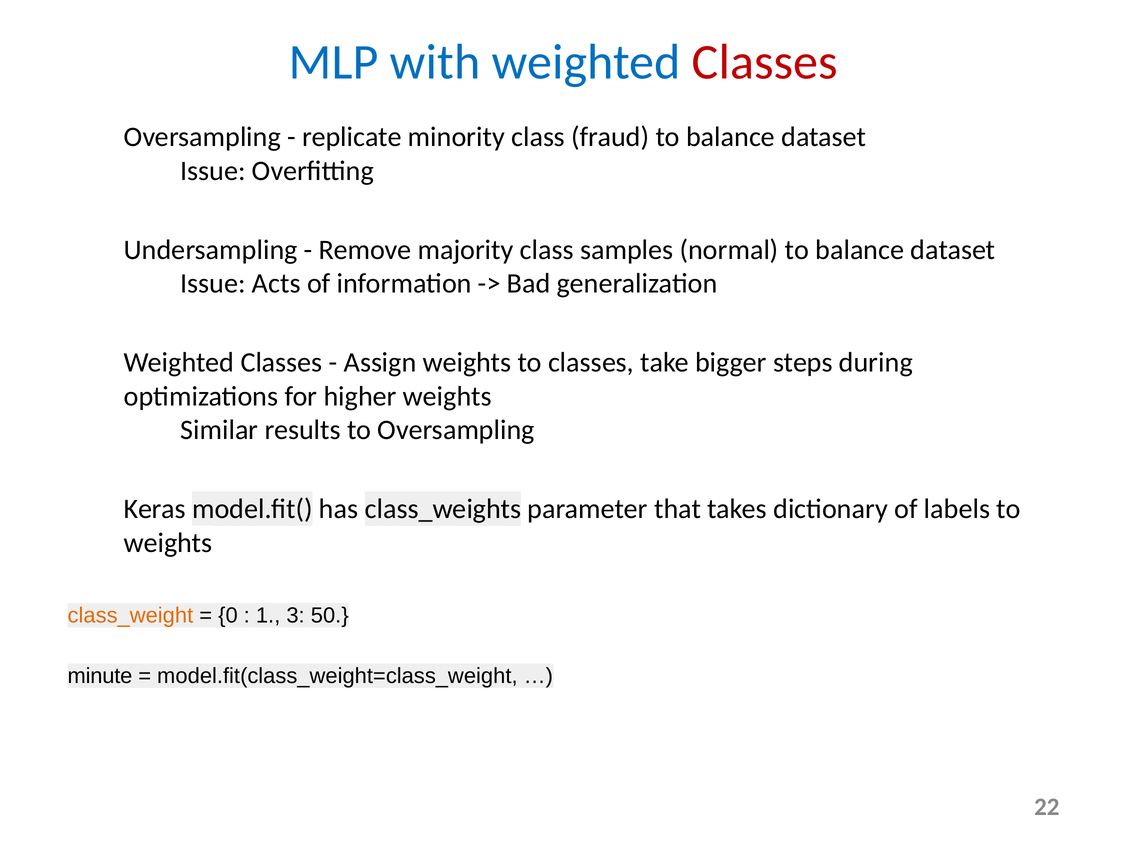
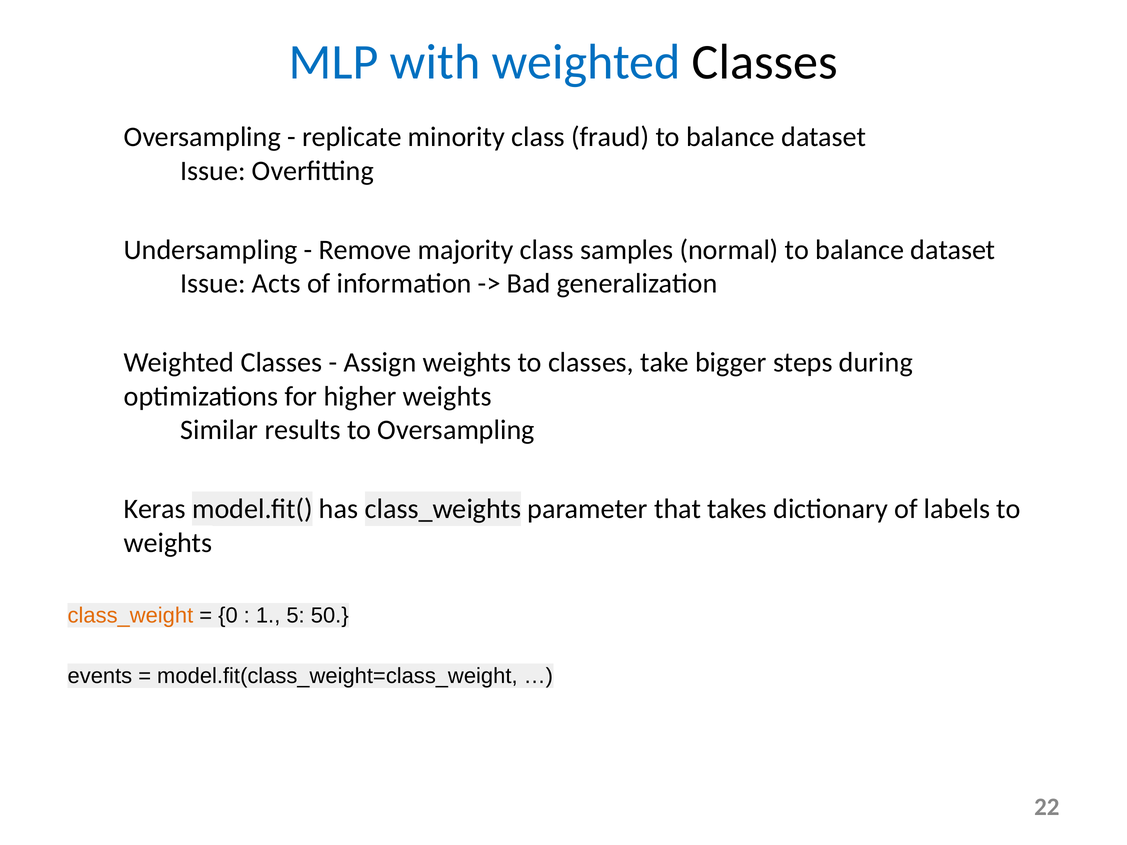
Classes colour: red -> black (765, 62)
3: 3 -> 5 (296, 616)
minute: minute -> events (100, 676)
